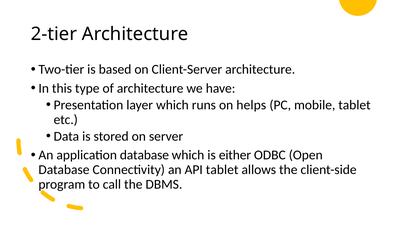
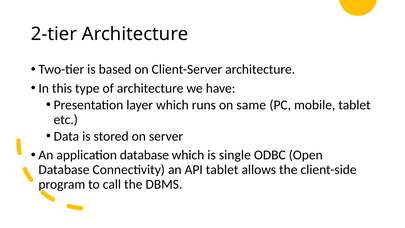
helps: helps -> same (251, 105)
either: either -> single (235, 155)
